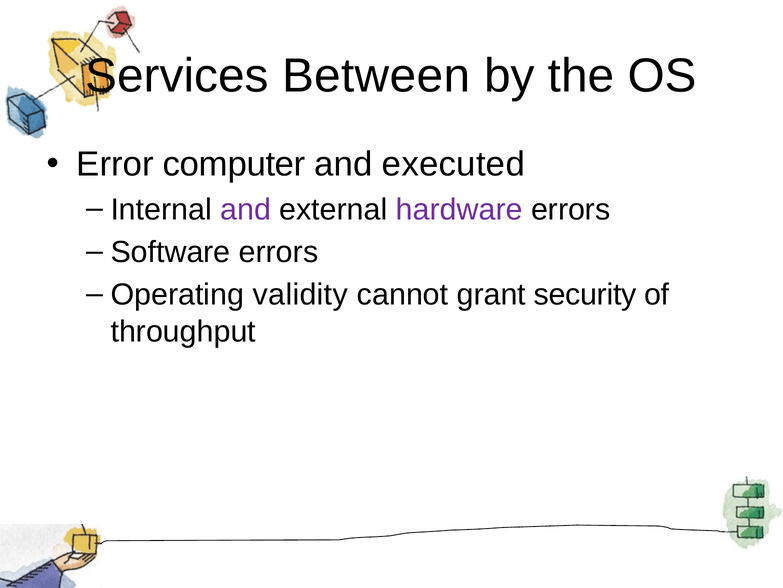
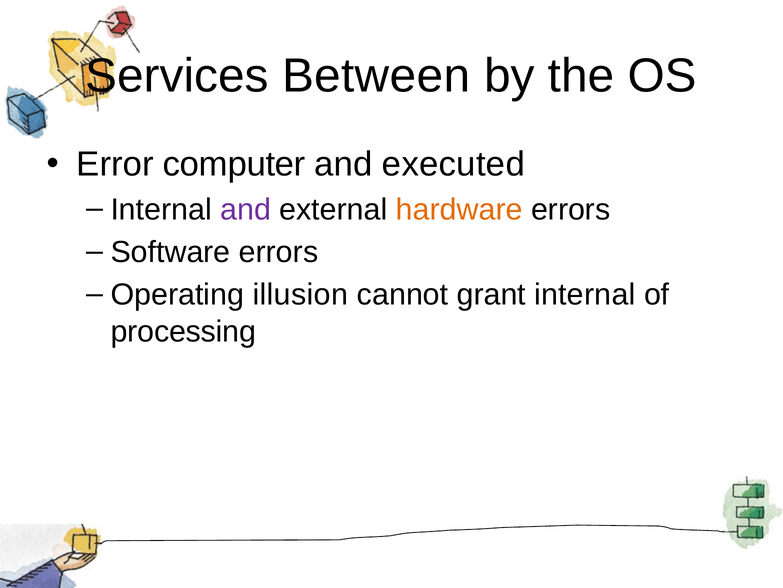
hardware colour: purple -> orange (459, 209)
validity: validity -> illusion (300, 295)
grant security: security -> internal (585, 295)
throughput: throughput -> processing (183, 331)
